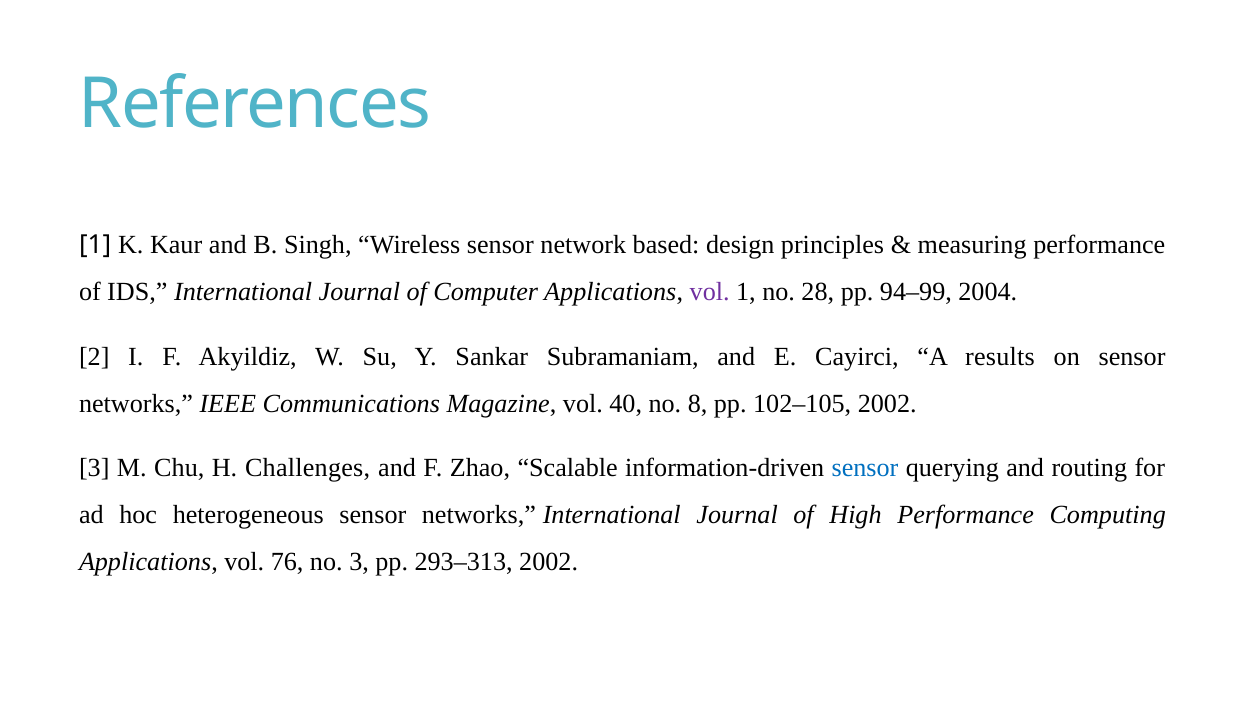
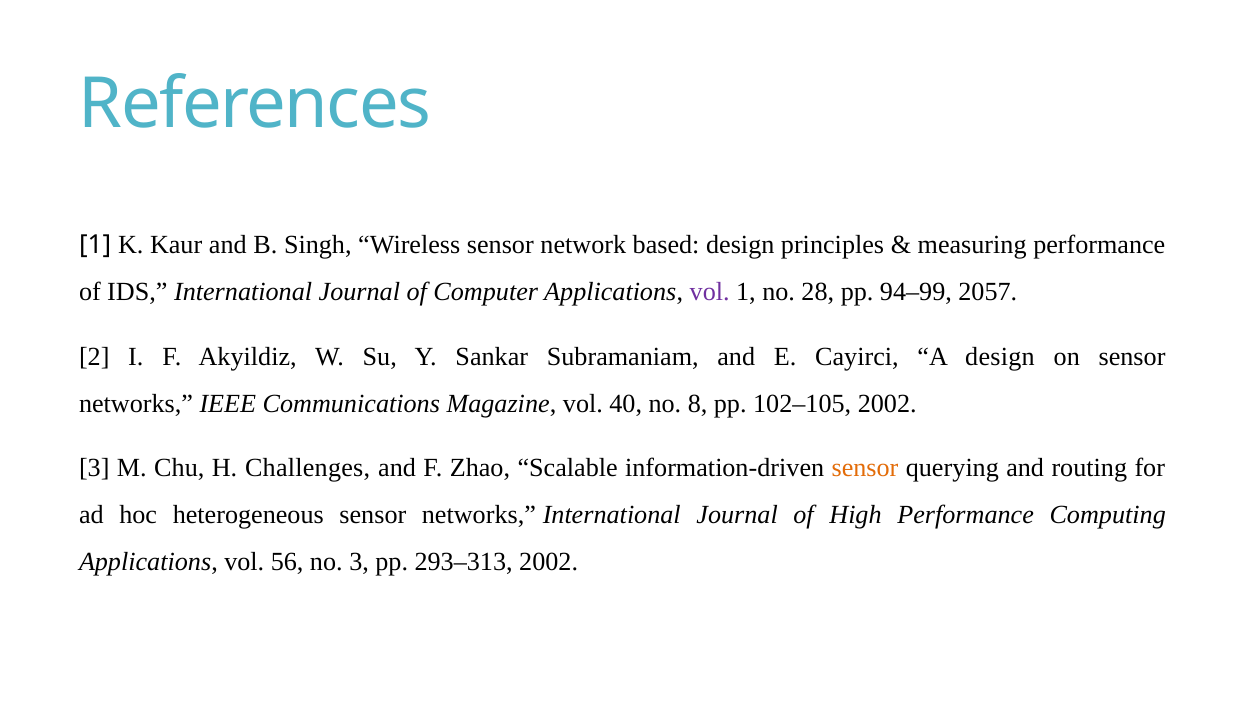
2004: 2004 -> 2057 (988, 292)
A results: results -> design (1000, 356)
sensor colour: blue -> orange (865, 467)
76: 76 -> 56 (287, 561)
